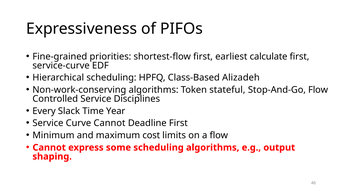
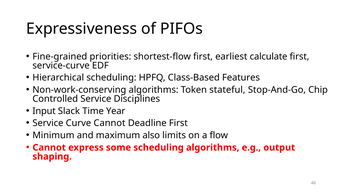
Alizadeh: Alizadeh -> Features (241, 78)
Stop-And-Go Flow: Flow -> Chip (318, 90)
Every: Every -> Input (44, 111)
cost: cost -> also (151, 136)
